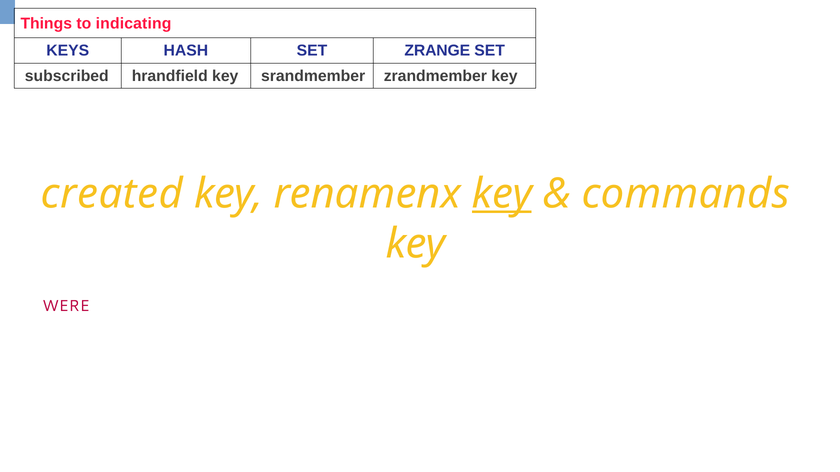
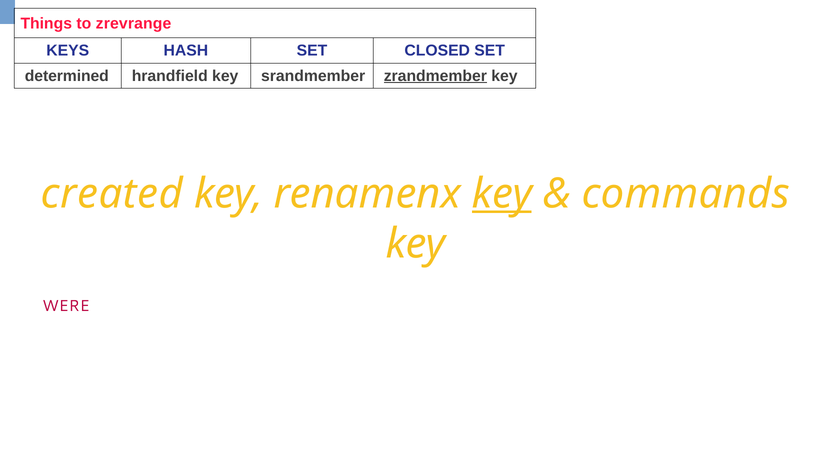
indicating: indicating -> zrevrange (134, 23)
ZRANGE: ZRANGE -> CLOSED (437, 51)
subscribed: subscribed -> determined (67, 76)
zrandmember underline: none -> present (435, 76)
